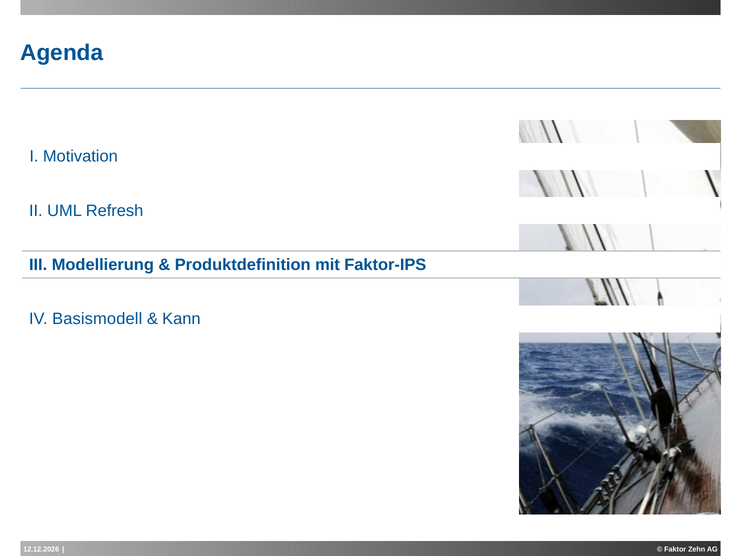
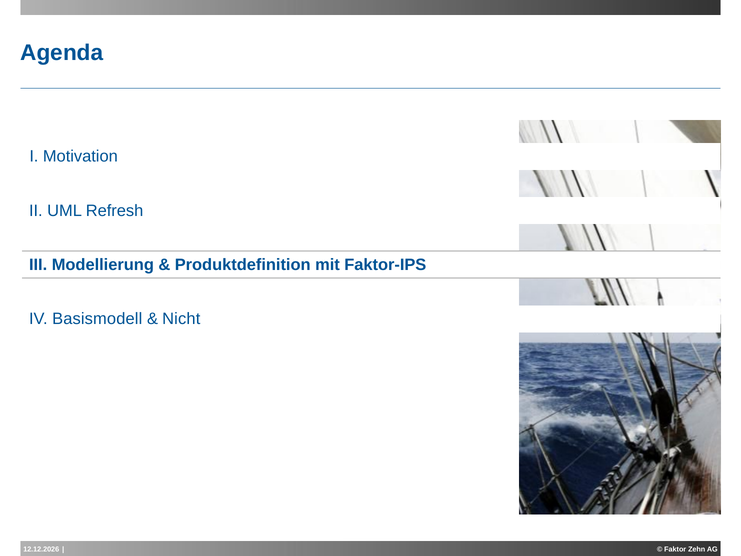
Kann: Kann -> Nicht (181, 319)
